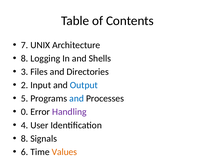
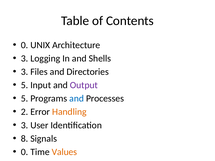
7: 7 -> 0 (25, 45)
8: 8 -> 3 (25, 58)
2: 2 -> 5 (25, 85)
Output colour: blue -> purple (84, 85)
0: 0 -> 2 (25, 112)
Handling colour: purple -> orange (69, 112)
4: 4 -> 3 (25, 125)
6: 6 -> 0 (25, 152)
